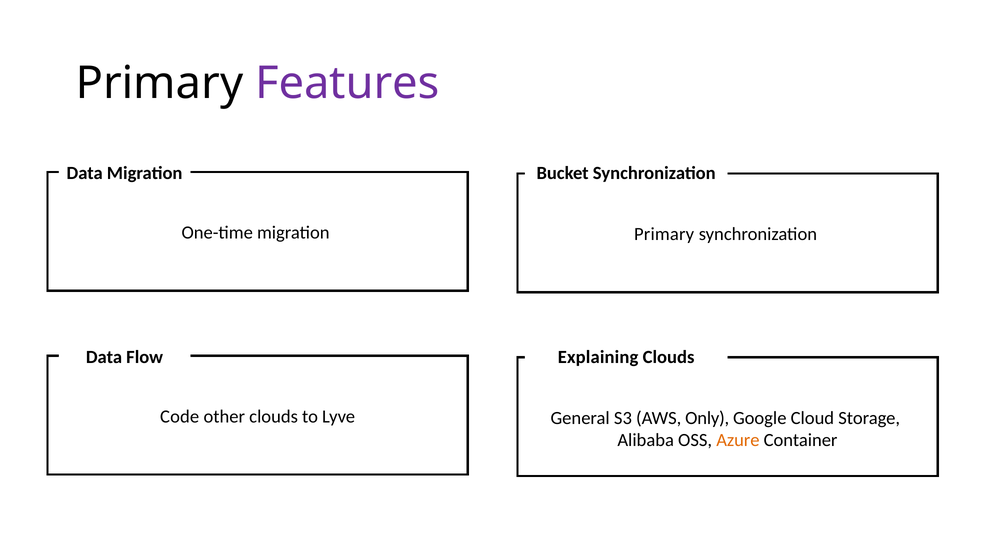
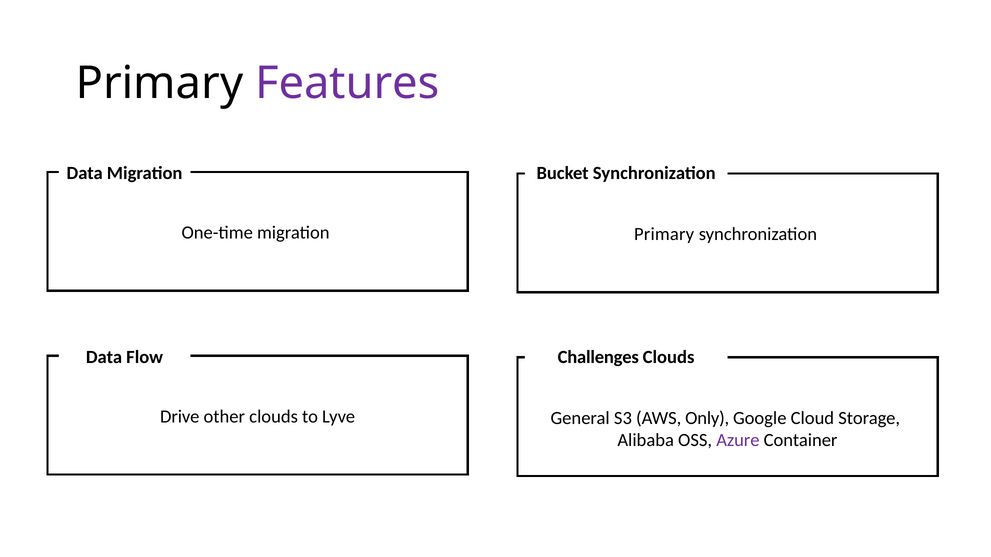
Explaining: Explaining -> Challenges (598, 357)
Code: Code -> Drive (180, 417)
Azure colour: orange -> purple (738, 441)
